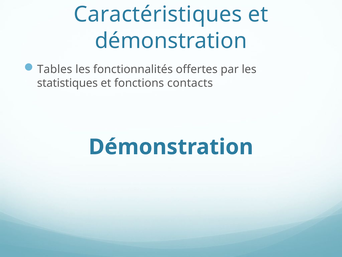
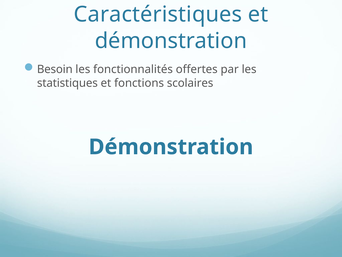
Tables: Tables -> Besoin (55, 69)
contacts: contacts -> scolaires (190, 83)
